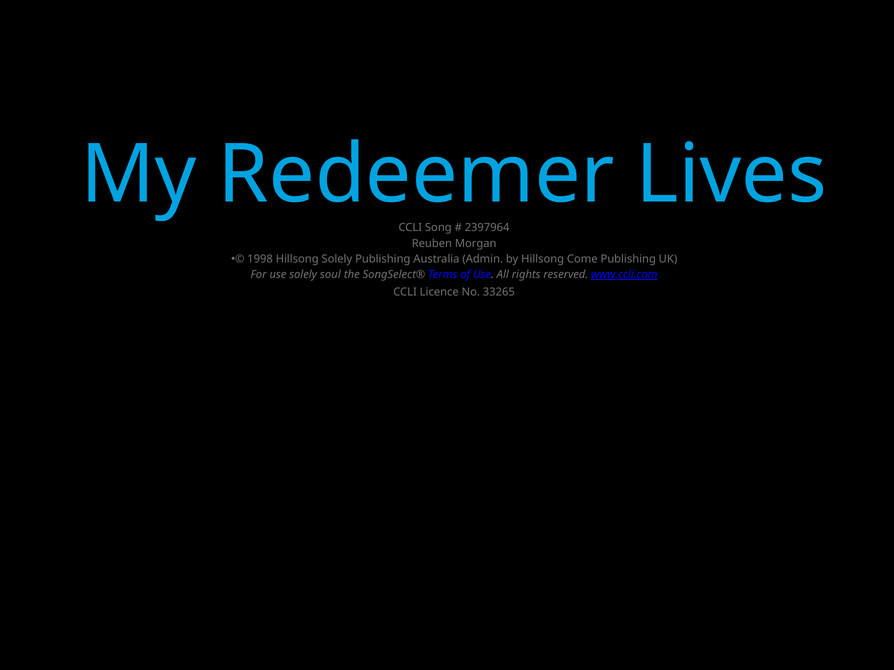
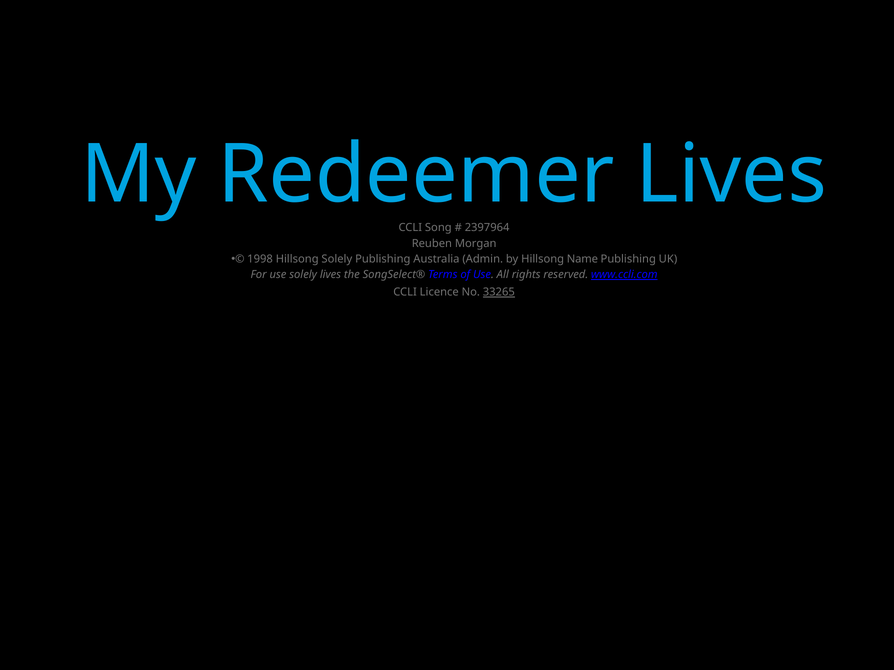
Come: Come -> Name (582, 259)
solely soul: soul -> lives (330, 275)
33265 underline: none -> present (499, 292)
